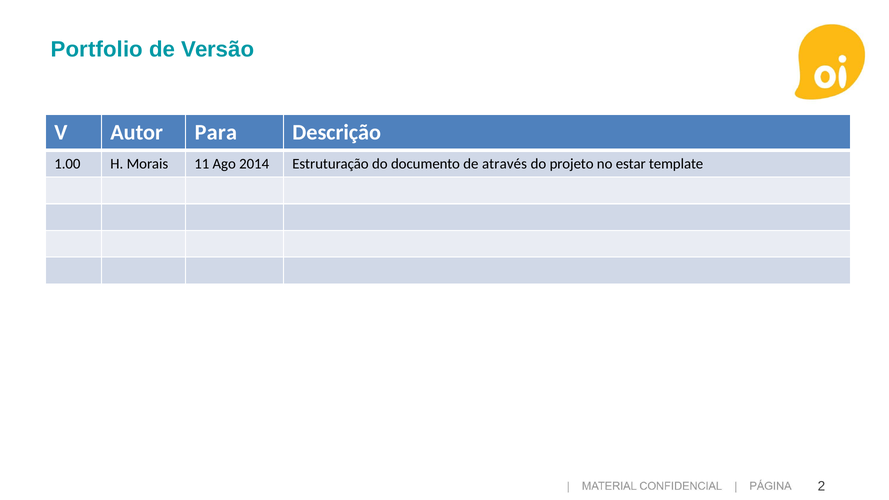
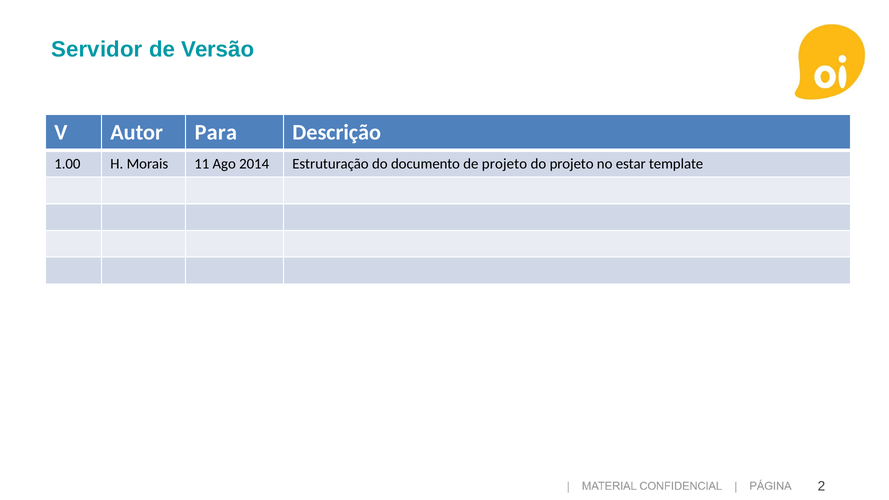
Portfolio: Portfolio -> Servidor (97, 49)
de através: através -> projeto (505, 164)
